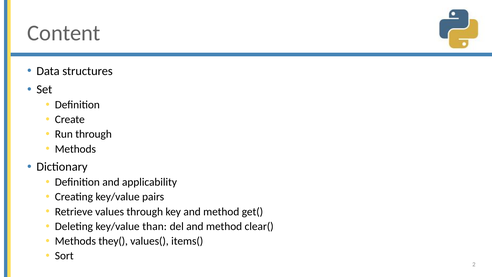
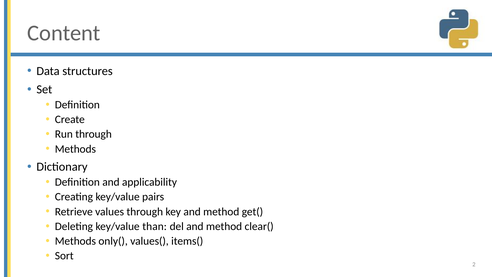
they(: they( -> only( (113, 241)
